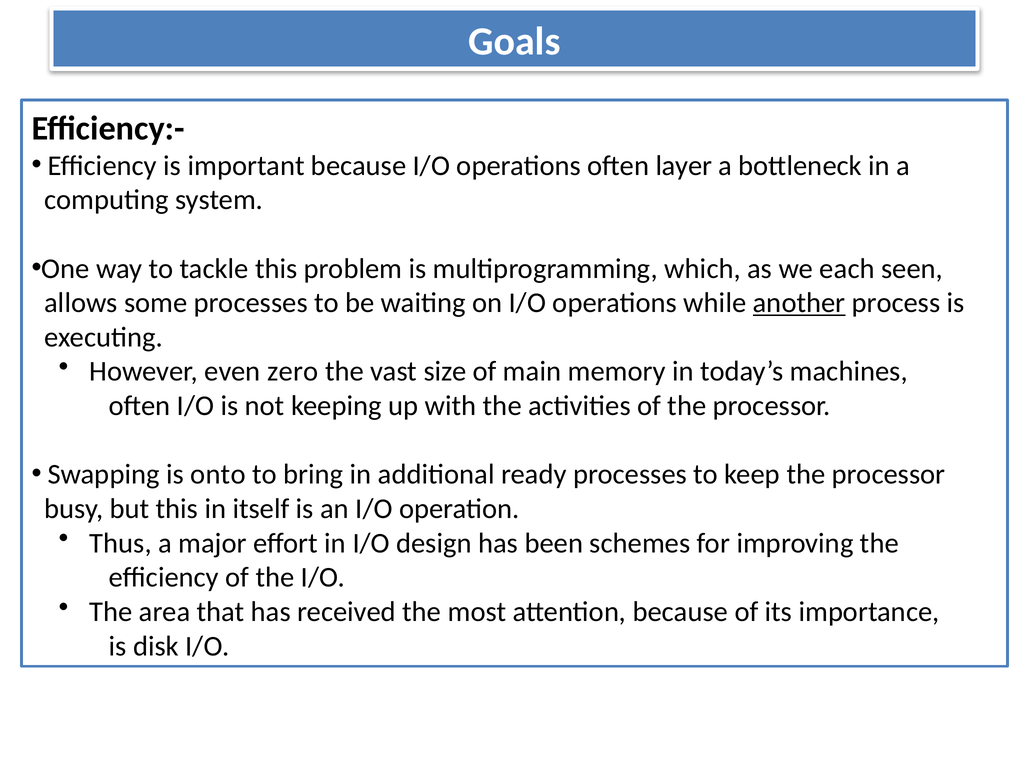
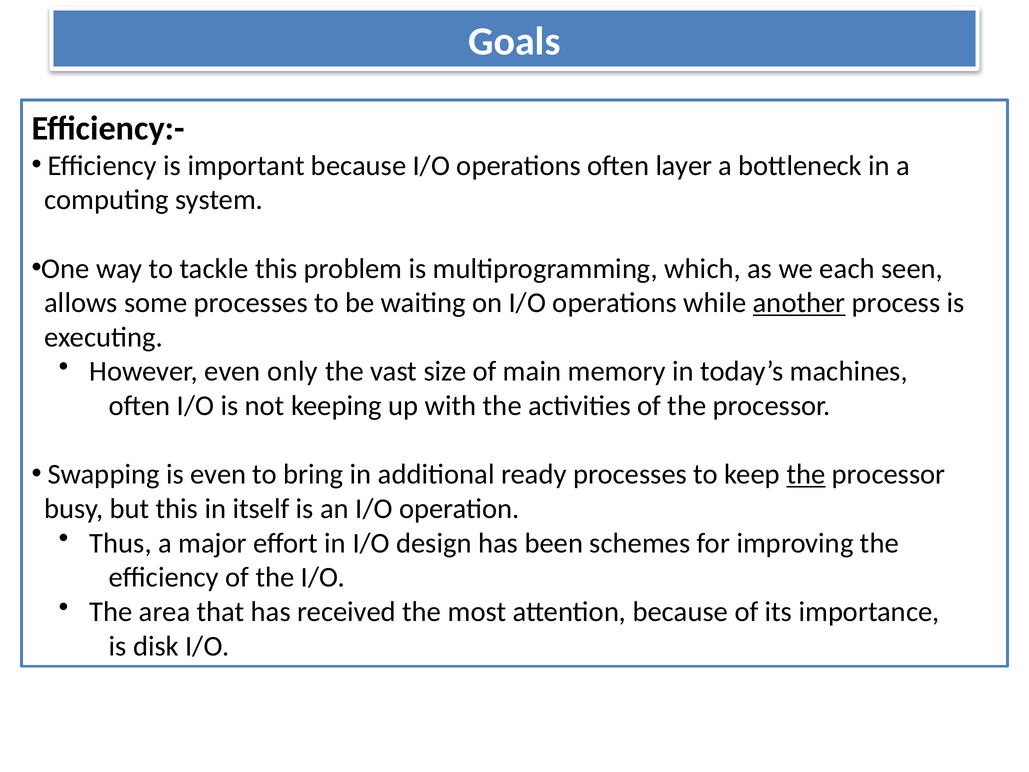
zero: zero -> only (293, 371)
is onto: onto -> even (218, 474)
the underline: none -> present (806, 474)
